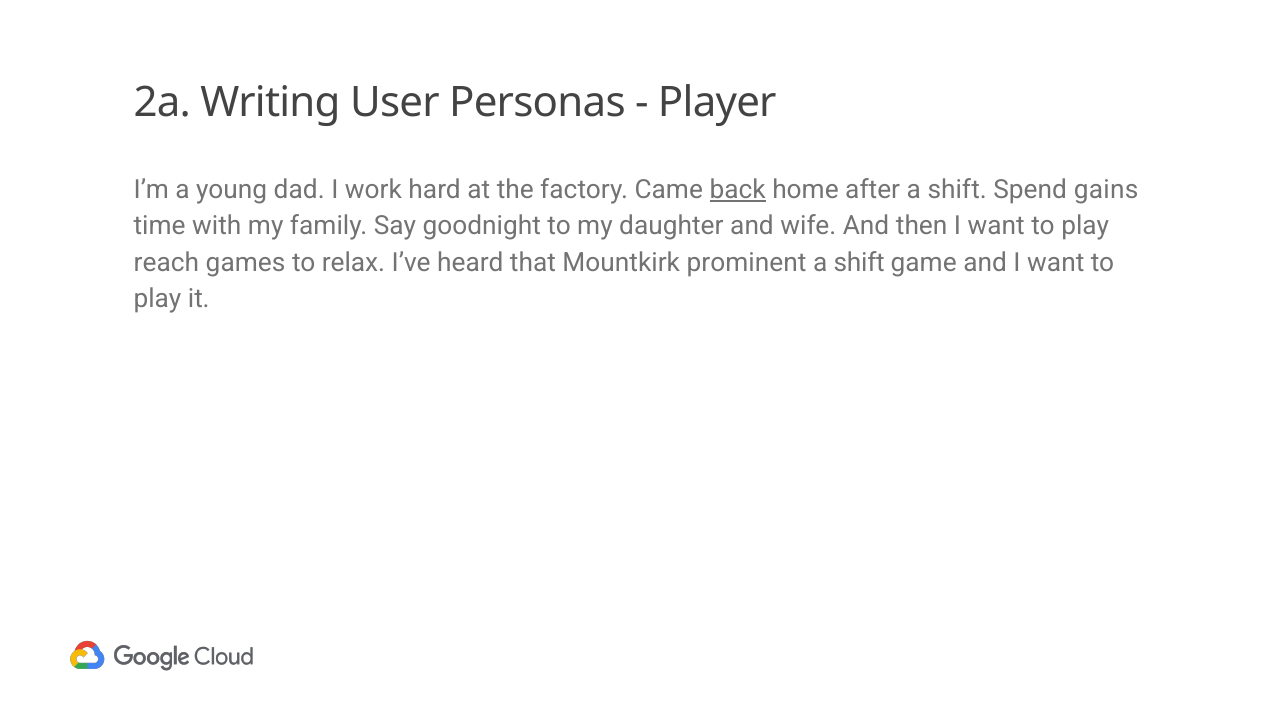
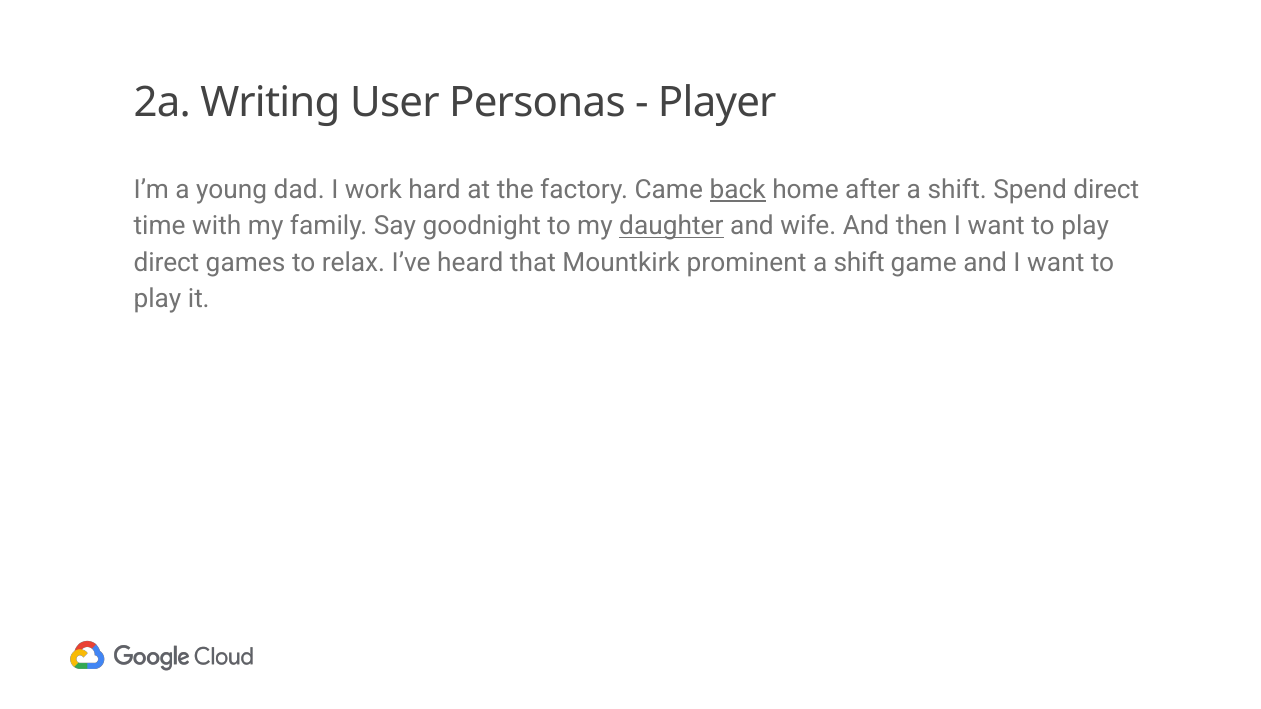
Spend gains: gains -> direct (1106, 190)
daughter underline: none -> present (671, 226)
reach: reach -> direct (166, 262)
